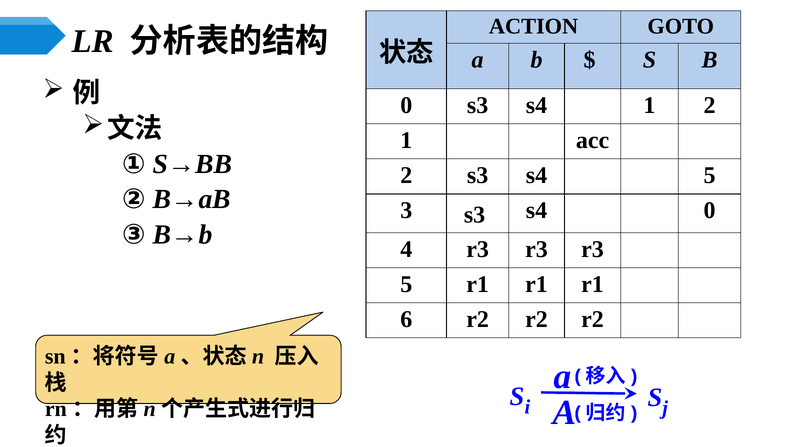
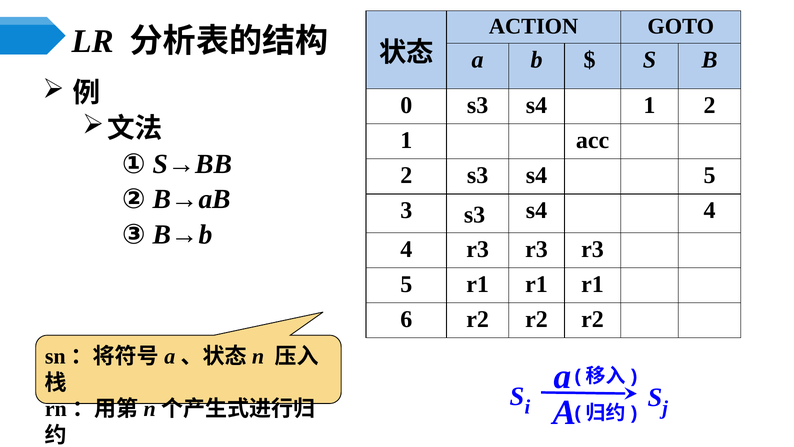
s4 0: 0 -> 4 (710, 210)
